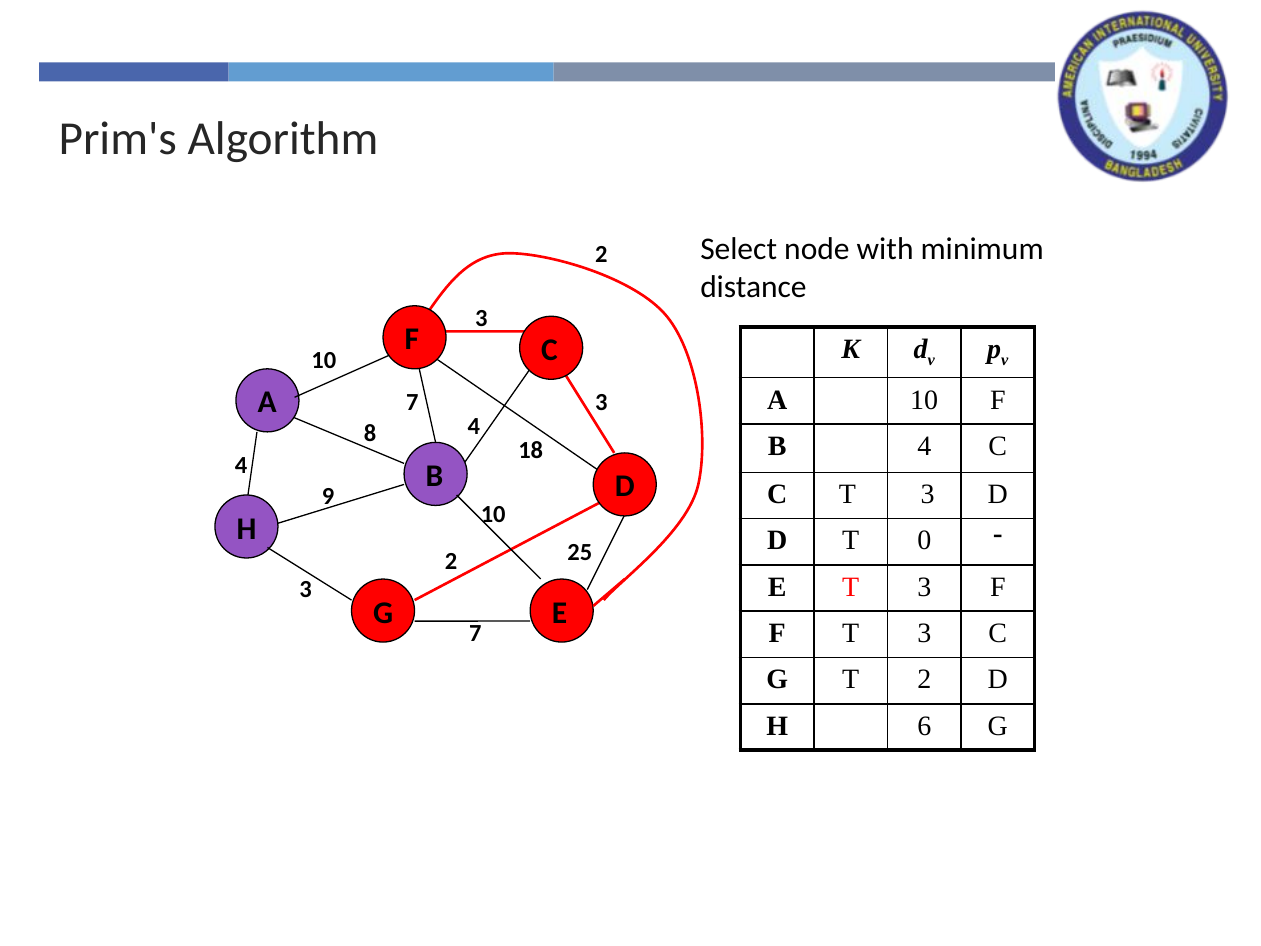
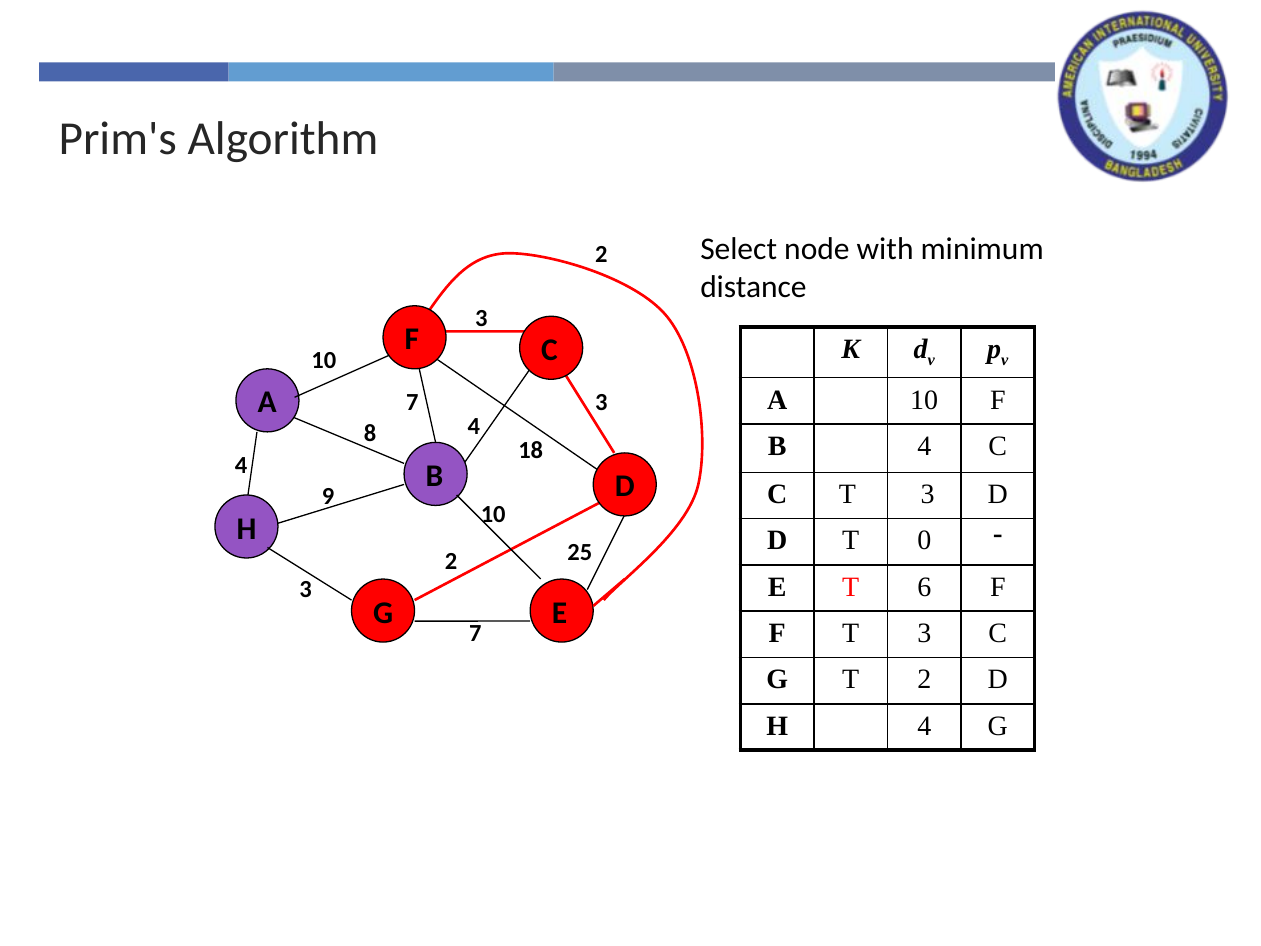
E T 3: 3 -> 6 (924, 587)
H 6: 6 -> 4 (924, 726)
